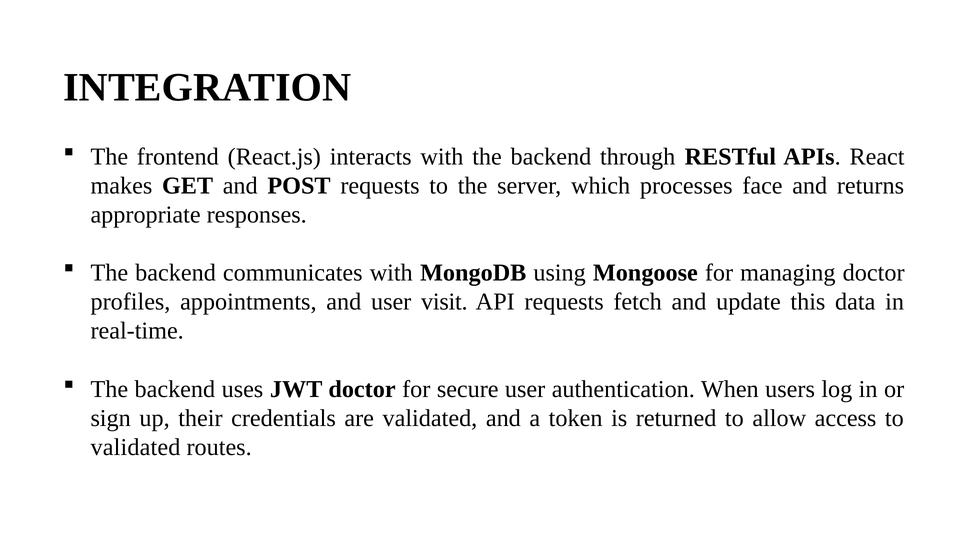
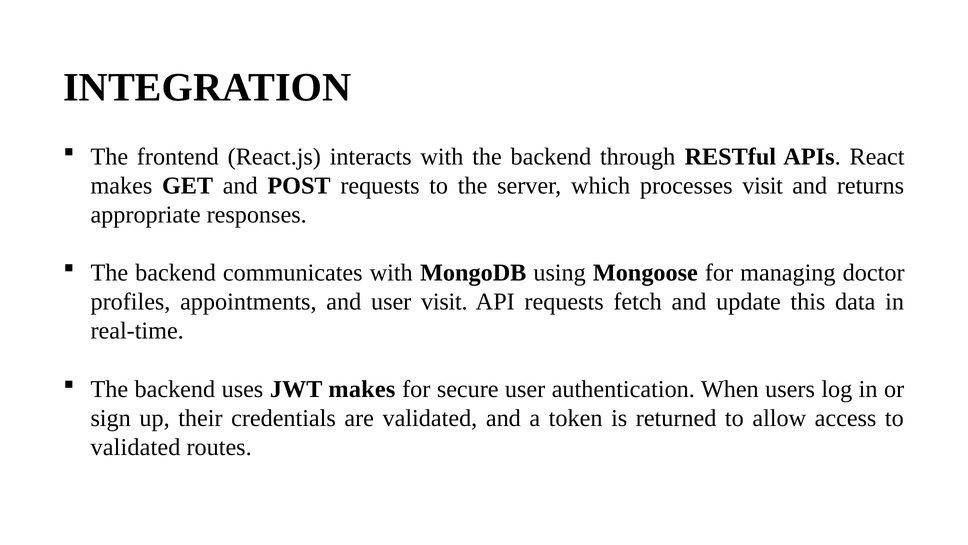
processes face: face -> visit (763, 185)
JWT doctor: doctor -> makes (362, 389)
